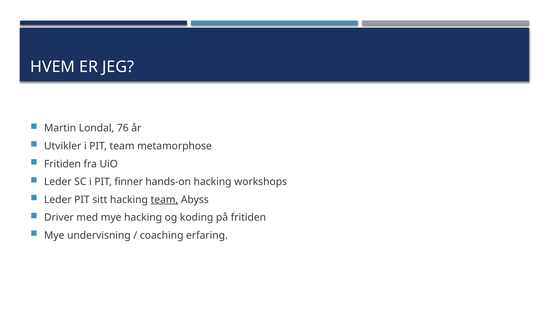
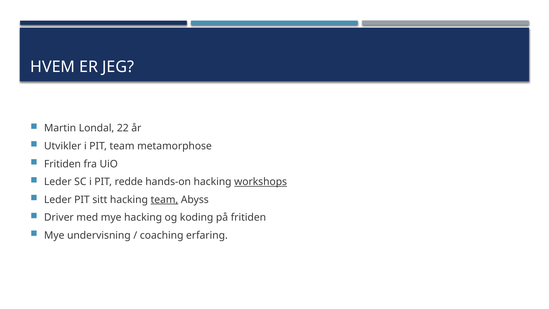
76: 76 -> 22 (123, 128)
finner: finner -> redde (129, 182)
workshops underline: none -> present (261, 182)
